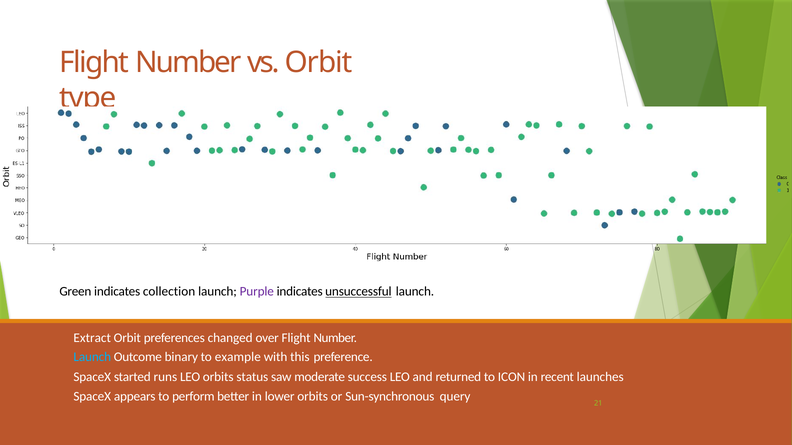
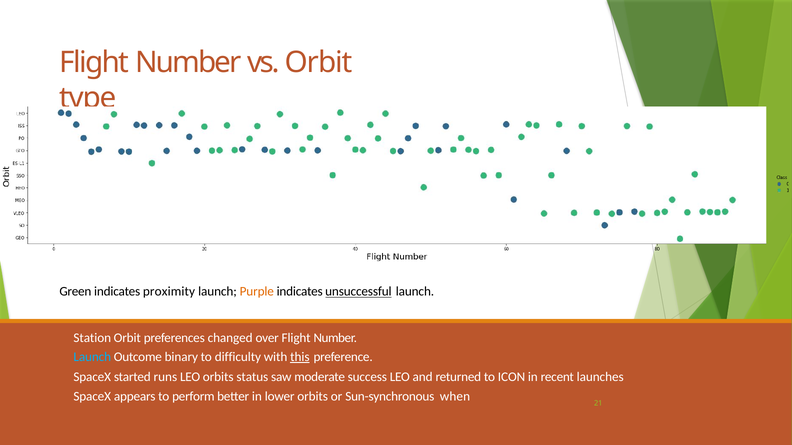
collection: collection -> proximity (169, 292)
Purple colour: purple -> orange (257, 292)
Extract: Extract -> Station (92, 338)
example: example -> difficulty (238, 357)
this underline: none -> present (300, 357)
query: query -> when (455, 397)
